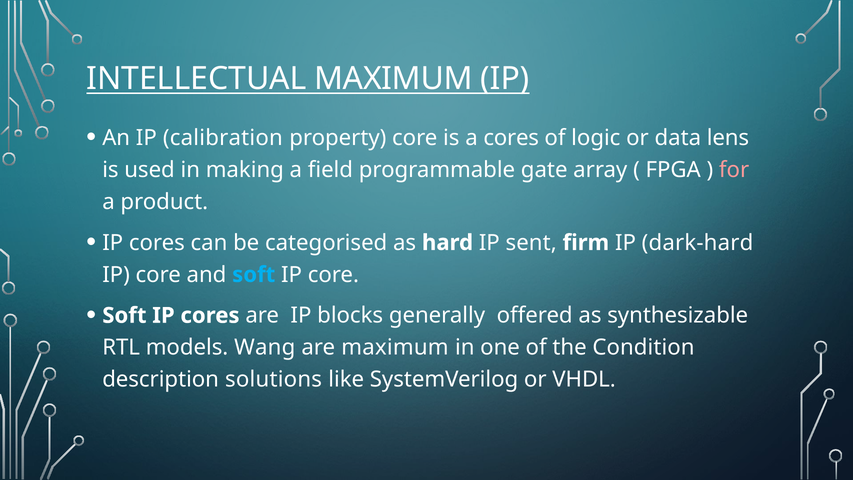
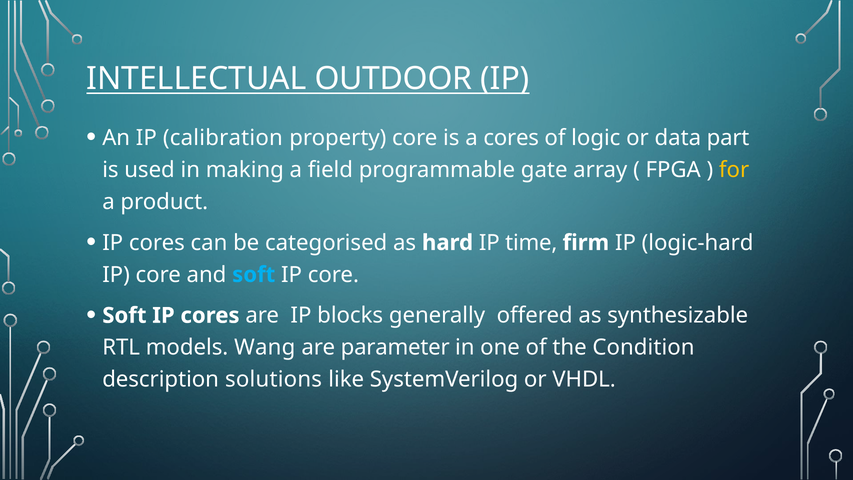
INTELLECTUAL MAXIMUM: MAXIMUM -> OUTDOOR (393, 79)
lens: lens -> part (728, 138)
for colour: pink -> yellow (734, 170)
sent: sent -> time (531, 243)
dark-hard: dark-hard -> logic-hard (698, 243)
are maximum: maximum -> parameter (395, 347)
